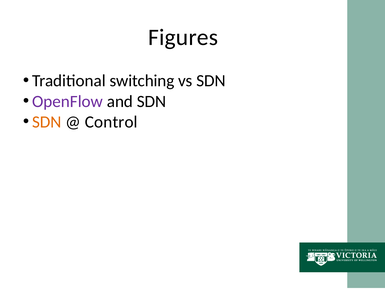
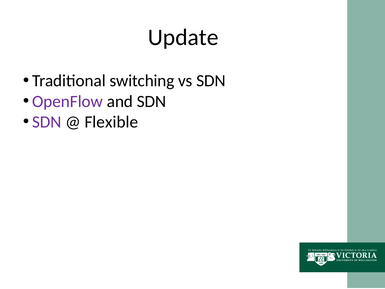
Figures: Figures -> Update (183, 37)
SDN colour: orange -> purple (47, 122)
Control: Control -> Flexible (111, 122)
